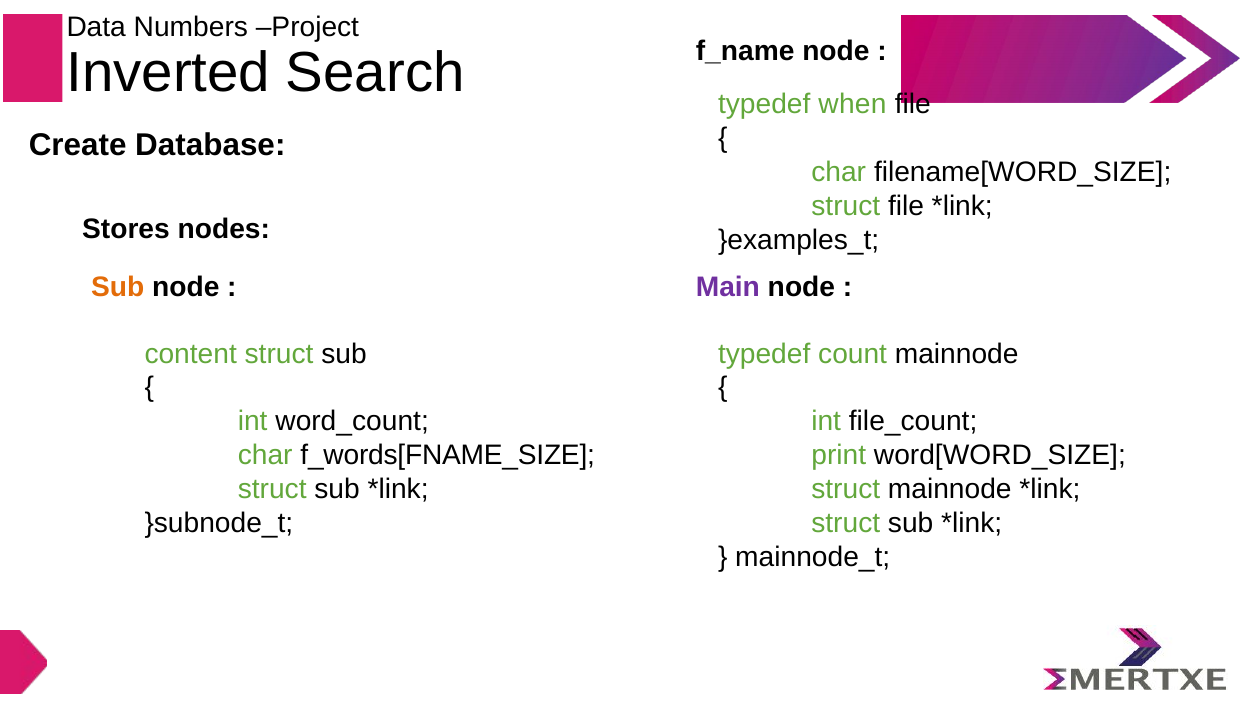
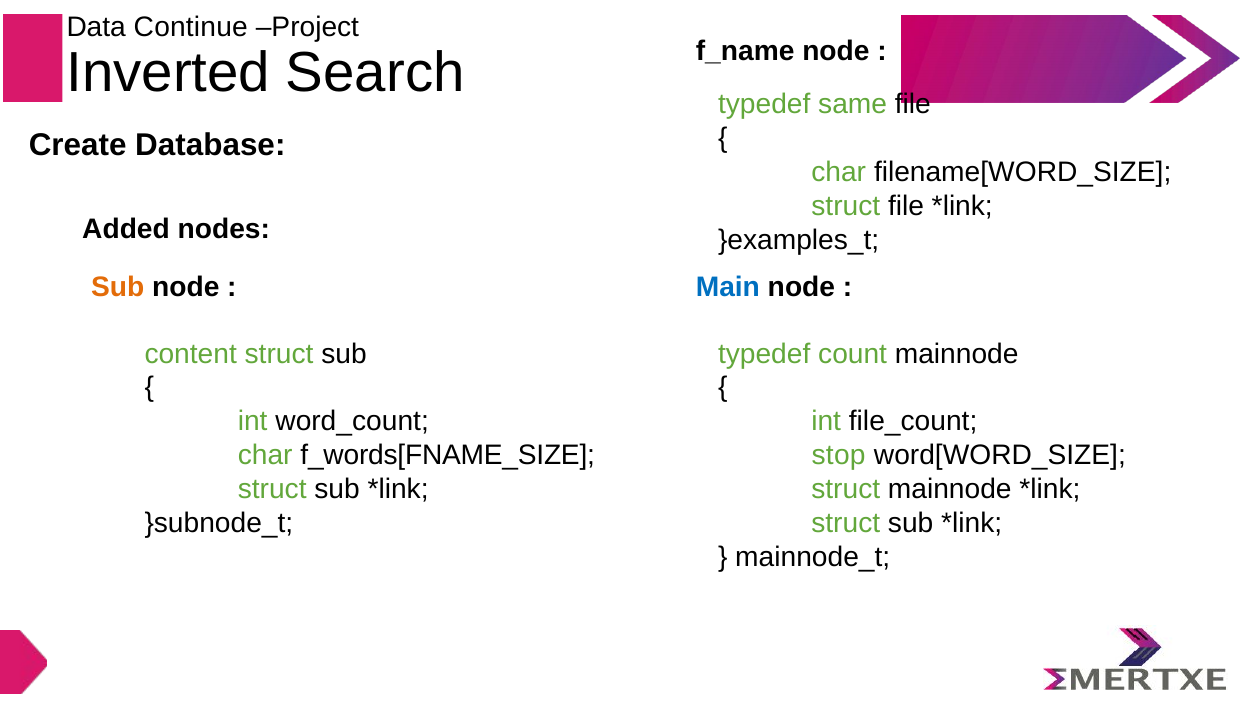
Numbers: Numbers -> Continue (191, 27)
when: when -> same (853, 104)
Stores: Stores -> Added (126, 229)
Main colour: purple -> blue (728, 287)
print: print -> stop (839, 455)
